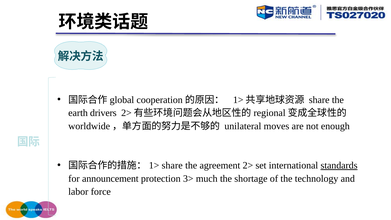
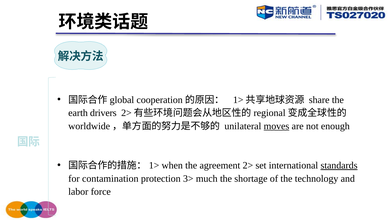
moves underline: none -> present (276, 126)
share: share -> when (172, 165)
announcement: announcement -> contamination (110, 179)
